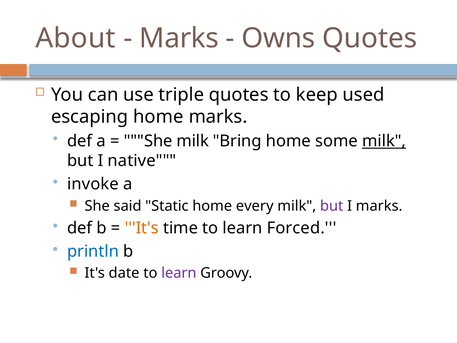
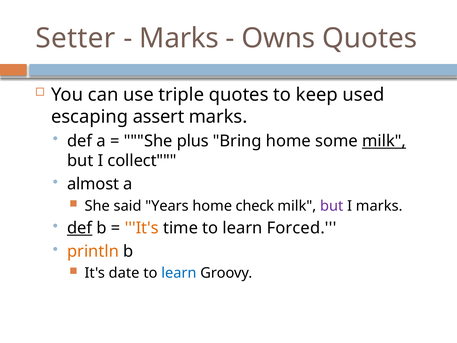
About: About -> Setter (76, 38)
escaping home: home -> assert (159, 117)
She milk: milk -> plus (193, 141)
native: native -> collect (142, 161)
invoke: invoke -> almost (93, 184)
Static: Static -> Years (167, 206)
every: every -> check (255, 206)
def underline: none -> present (80, 228)
println colour: blue -> orange (93, 251)
learn colour: purple -> blue (179, 273)
